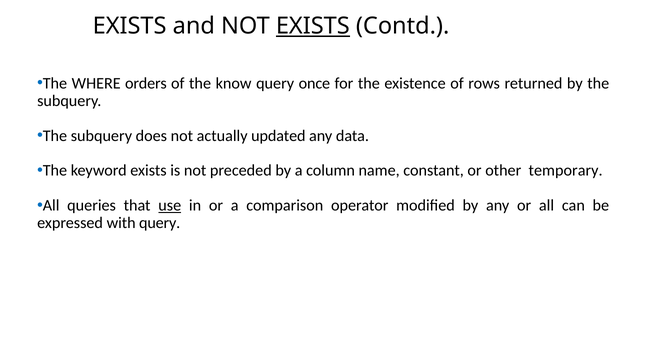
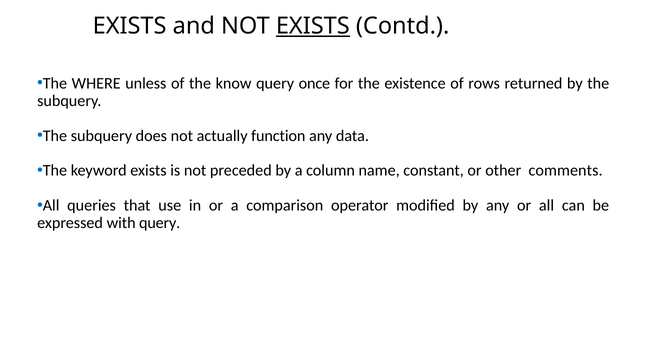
orders: orders -> unless (146, 83)
updated: updated -> function (278, 135)
temporary: temporary -> comments (566, 170)
use underline: present -> none (170, 205)
